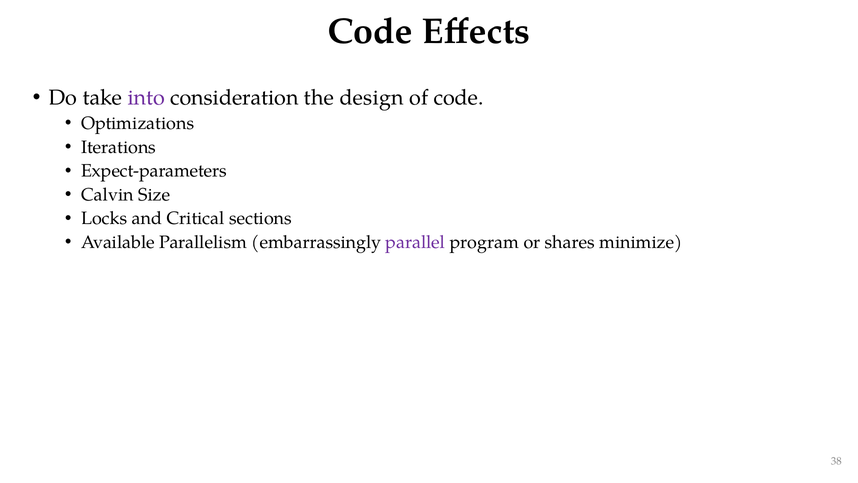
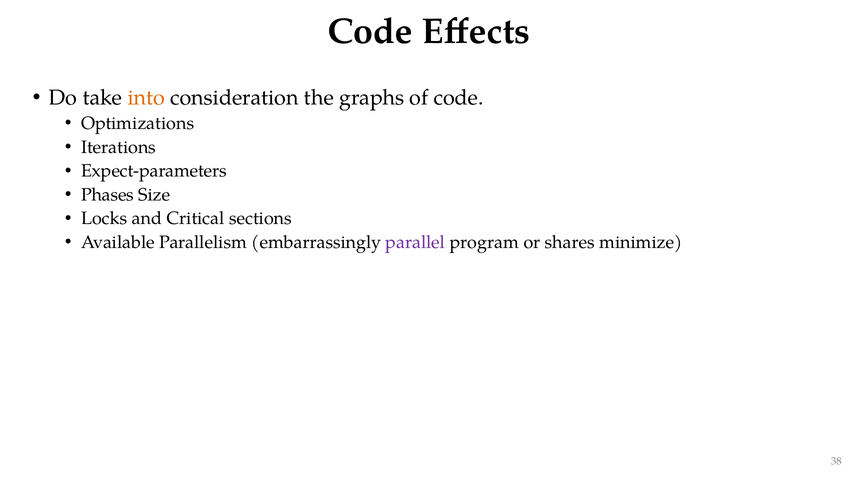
into colour: purple -> orange (146, 98)
design: design -> graphs (372, 98)
Calvin: Calvin -> Phases (108, 195)
